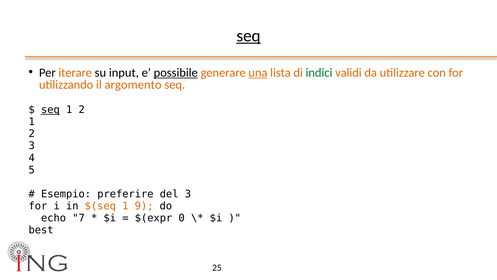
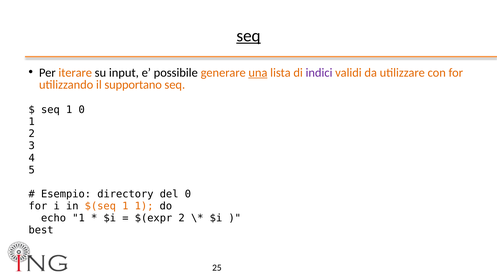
possibile underline: present -> none (176, 73)
indici colour: green -> purple (319, 73)
argomento: argomento -> supportano (133, 84)
seq underline: present -> none (50, 110)
2: 2 -> 0 (82, 110)
preferire: preferire -> directory (125, 194)
del 3: 3 -> 0 (188, 194)
1 9: 9 -> 1 (144, 206)
echo 7: 7 -> 1 (79, 218)
$(expr 0: 0 -> 2 (182, 218)
